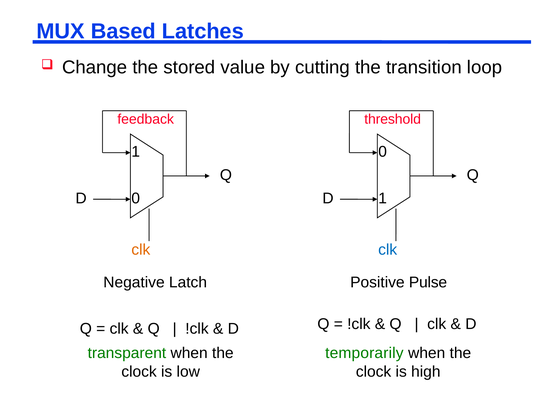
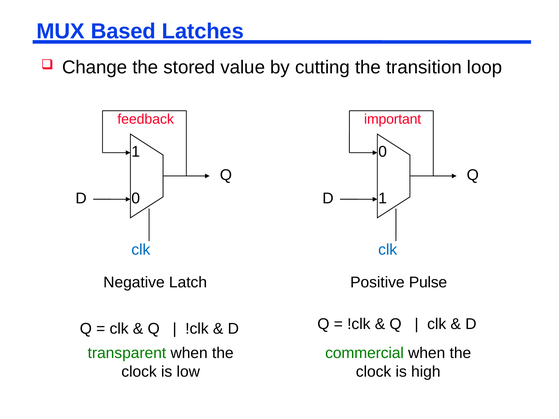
threshold: threshold -> important (393, 119)
clk colour: orange -> blue (141, 250)
temporarily: temporarily -> commercial (365, 353)
